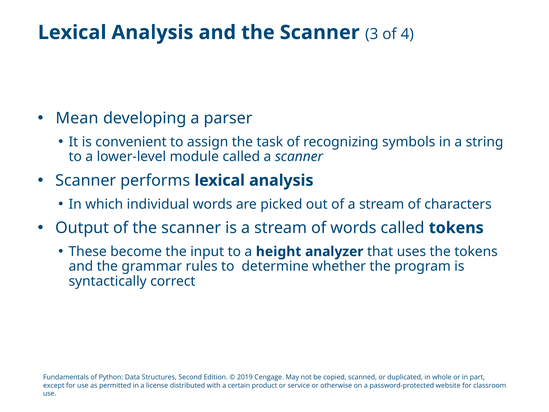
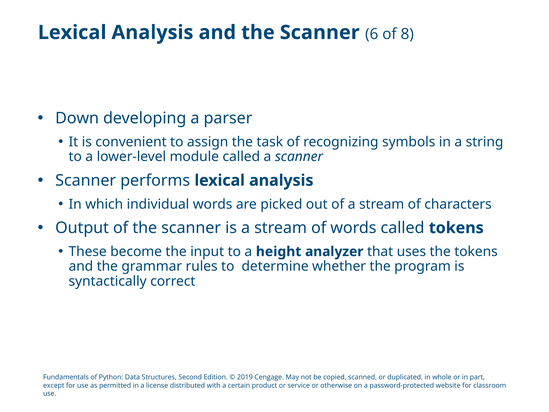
3: 3 -> 6 (372, 34)
4: 4 -> 8 (407, 34)
Mean: Mean -> Down (77, 118)
